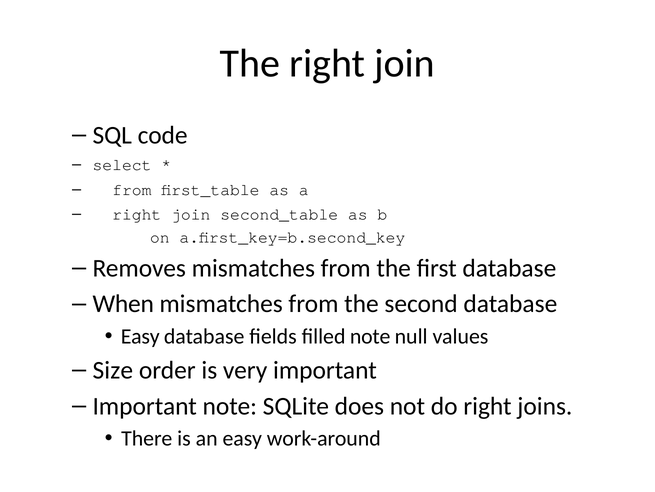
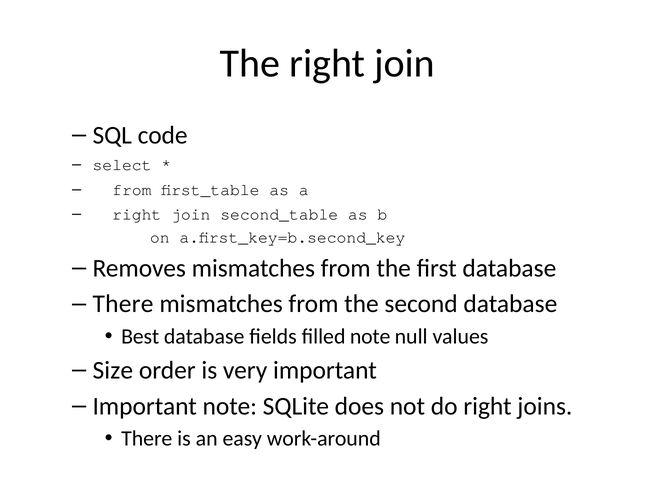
When: When -> There (123, 304)
Easy: Easy -> Best (140, 336)
